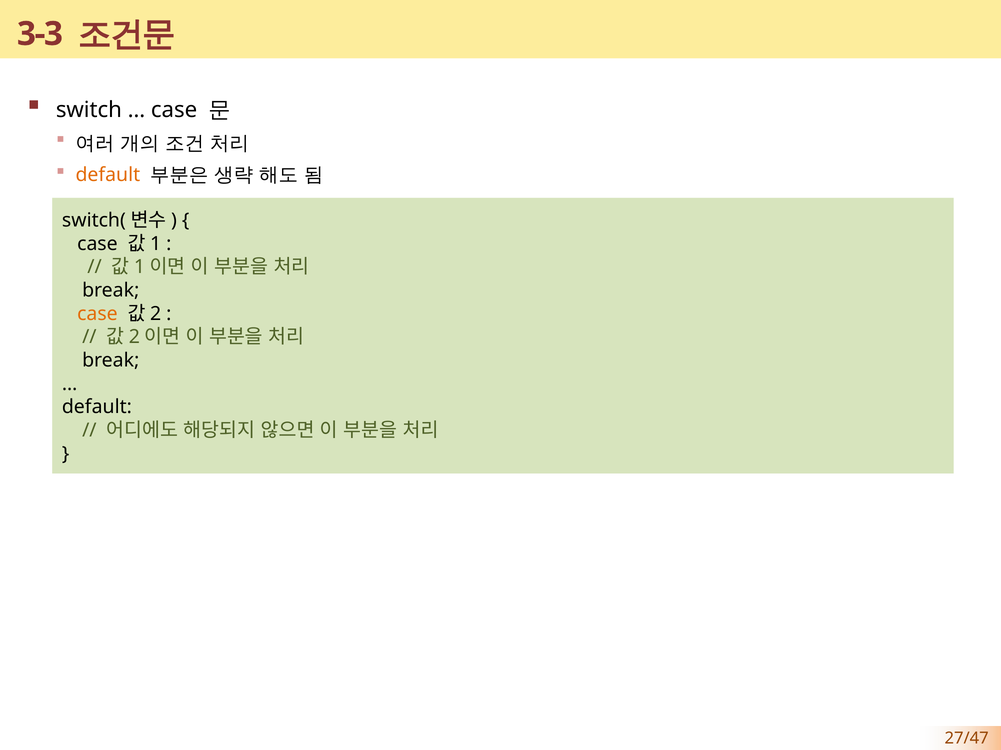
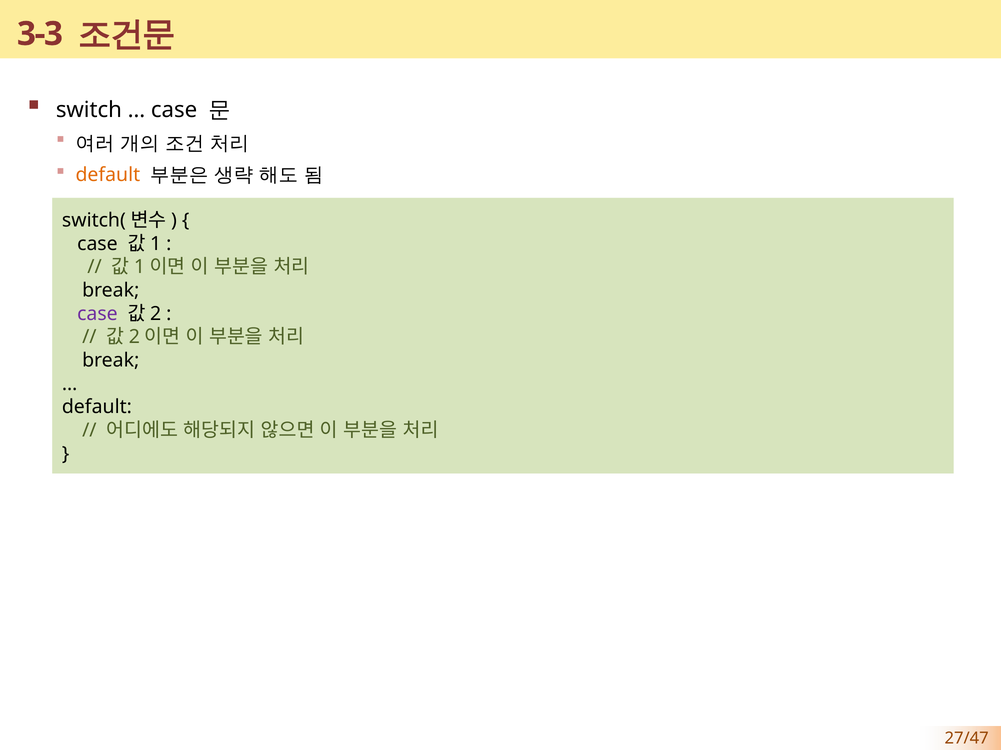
case colour: orange -> purple (97, 314)
